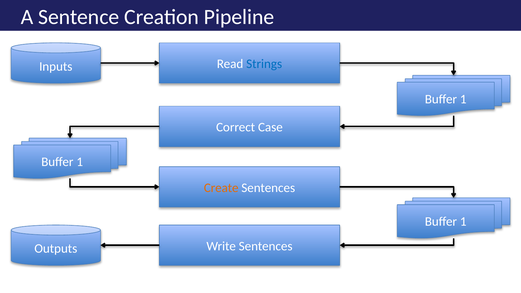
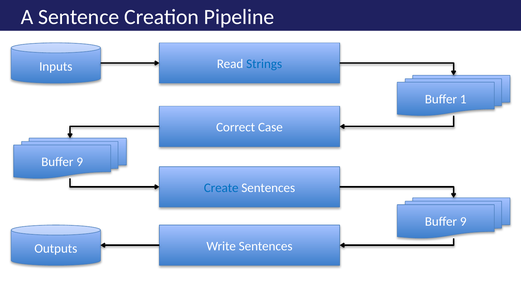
1: 1 -> 9 (80, 162)
Create colour: orange -> blue (221, 188)
1: 1 -> 9 (463, 222)
